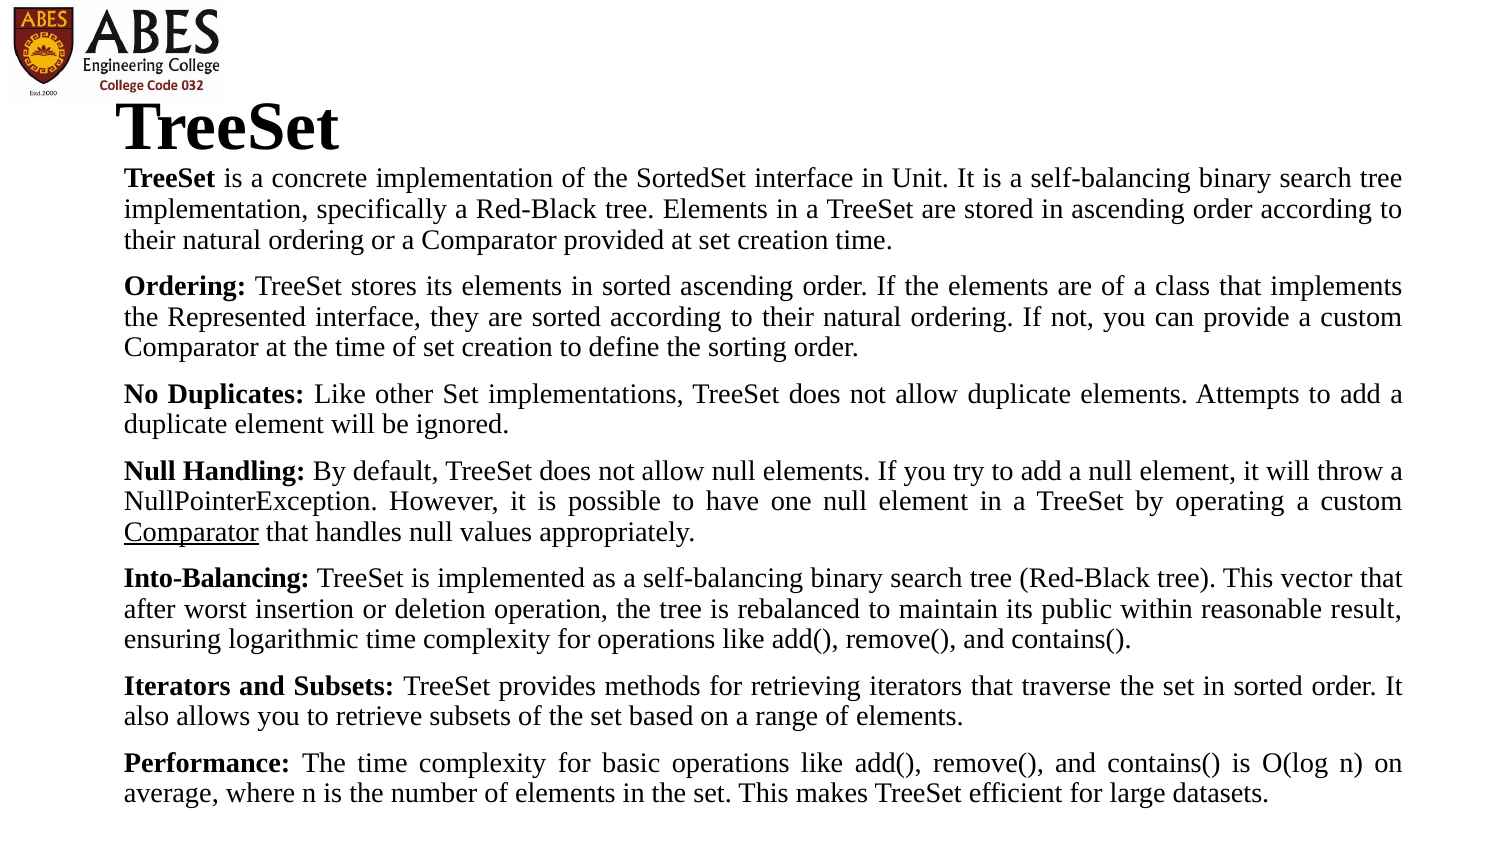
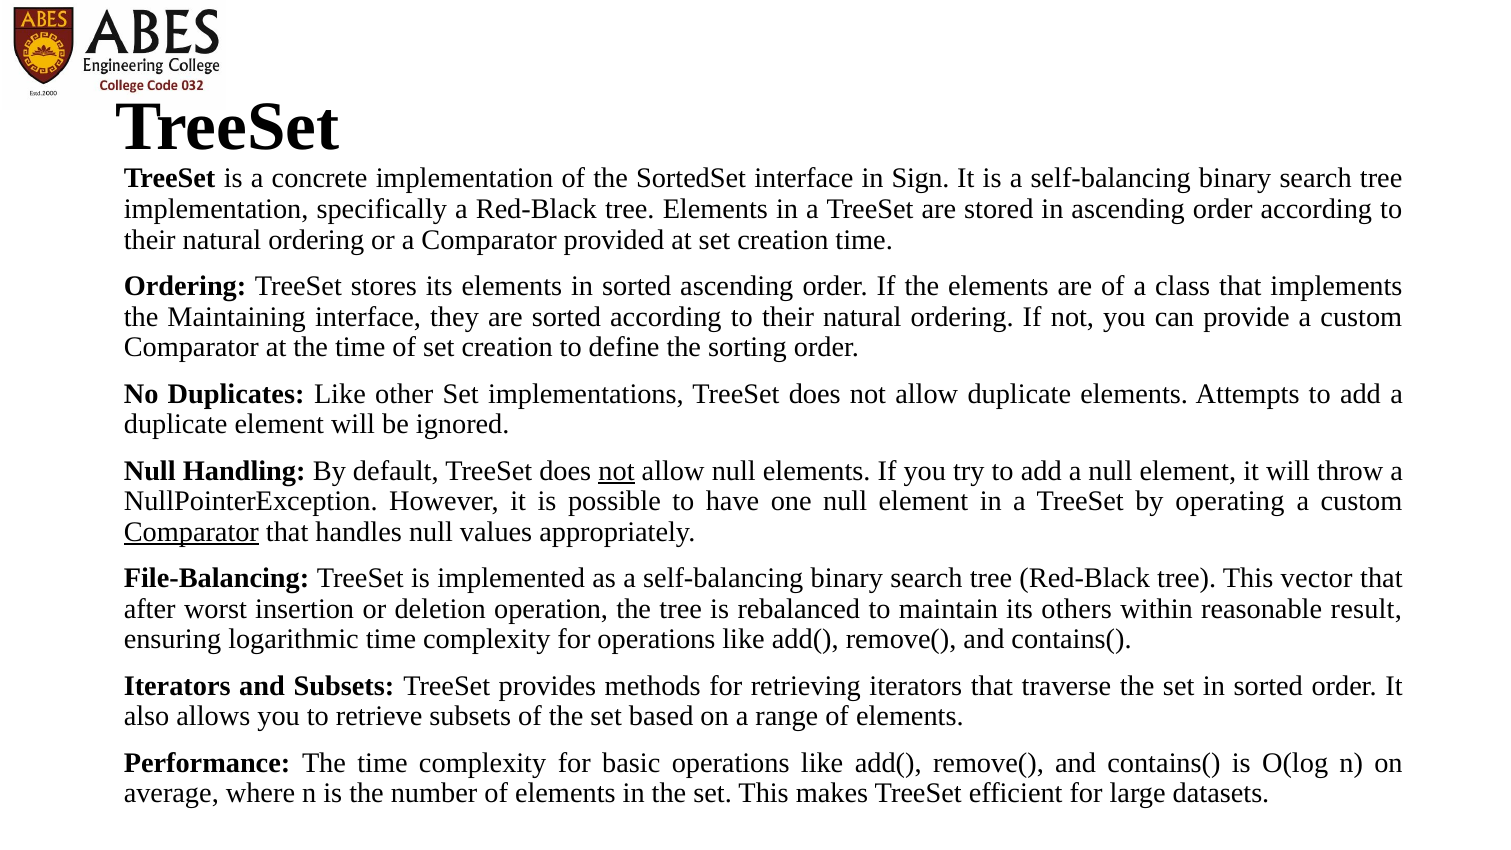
Unit: Unit -> Sign (921, 179)
Represented: Represented -> Maintaining (237, 317)
not underline: none -> present (617, 471)
Into-Balancing: Into-Balancing -> File-Balancing (217, 578)
public: public -> others (1077, 609)
